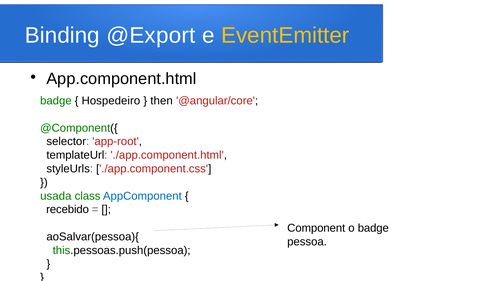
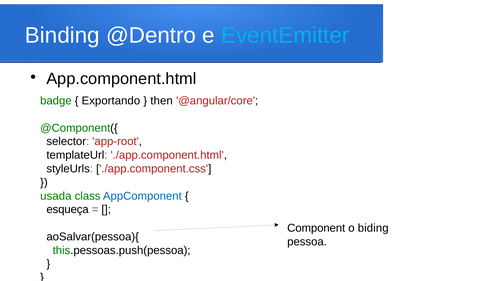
@Export: @Export -> @Dentro (151, 35)
EventEmitter colour: yellow -> light blue (285, 35)
Hospedeiro: Hospedeiro -> Exportando (111, 101)
recebido: recebido -> esqueça (68, 210)
o badge: badge -> biding (373, 228)
